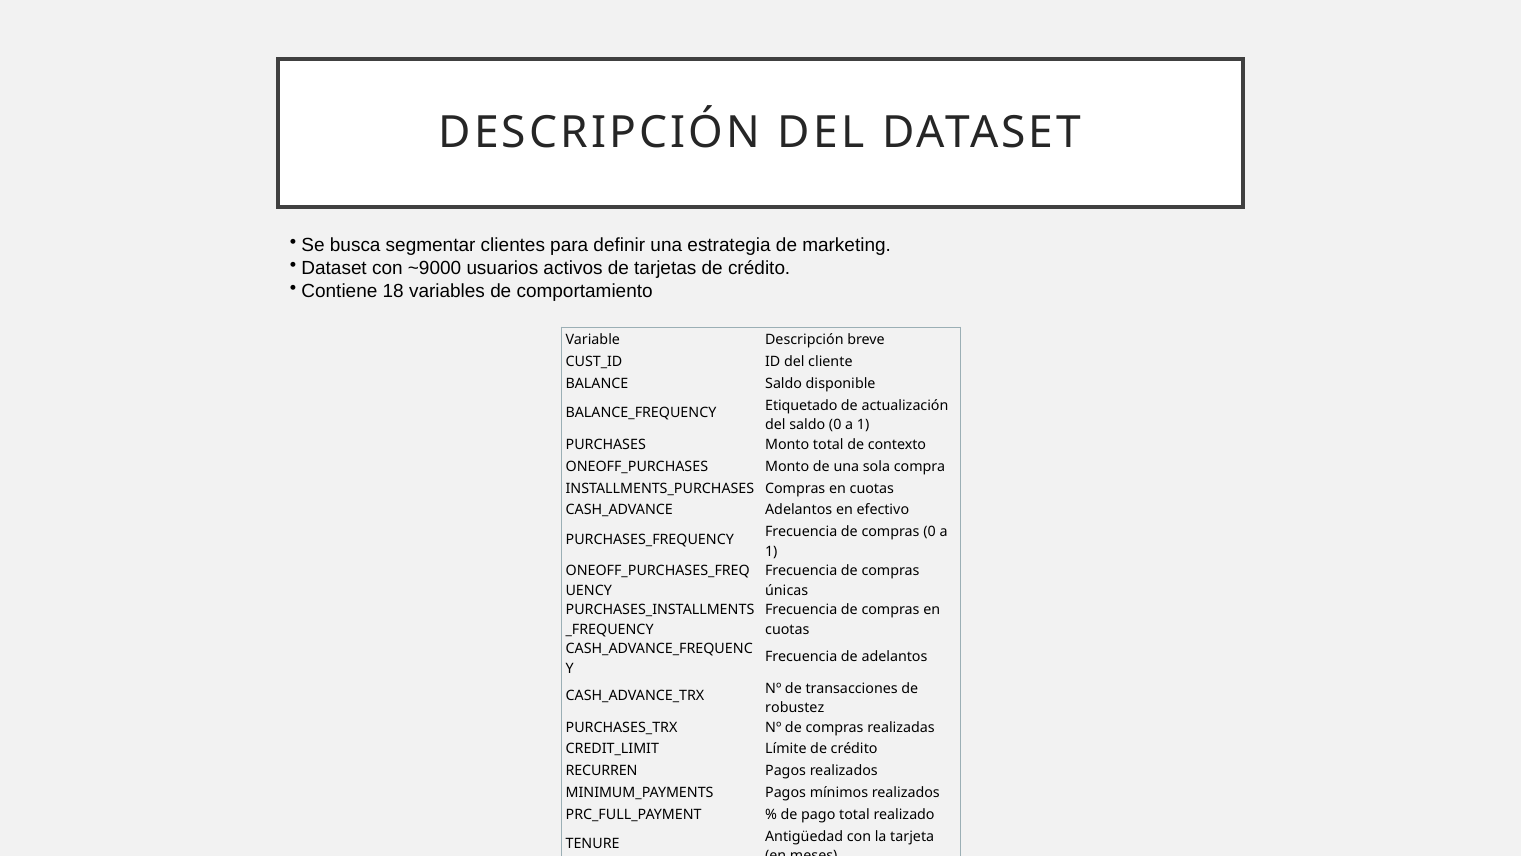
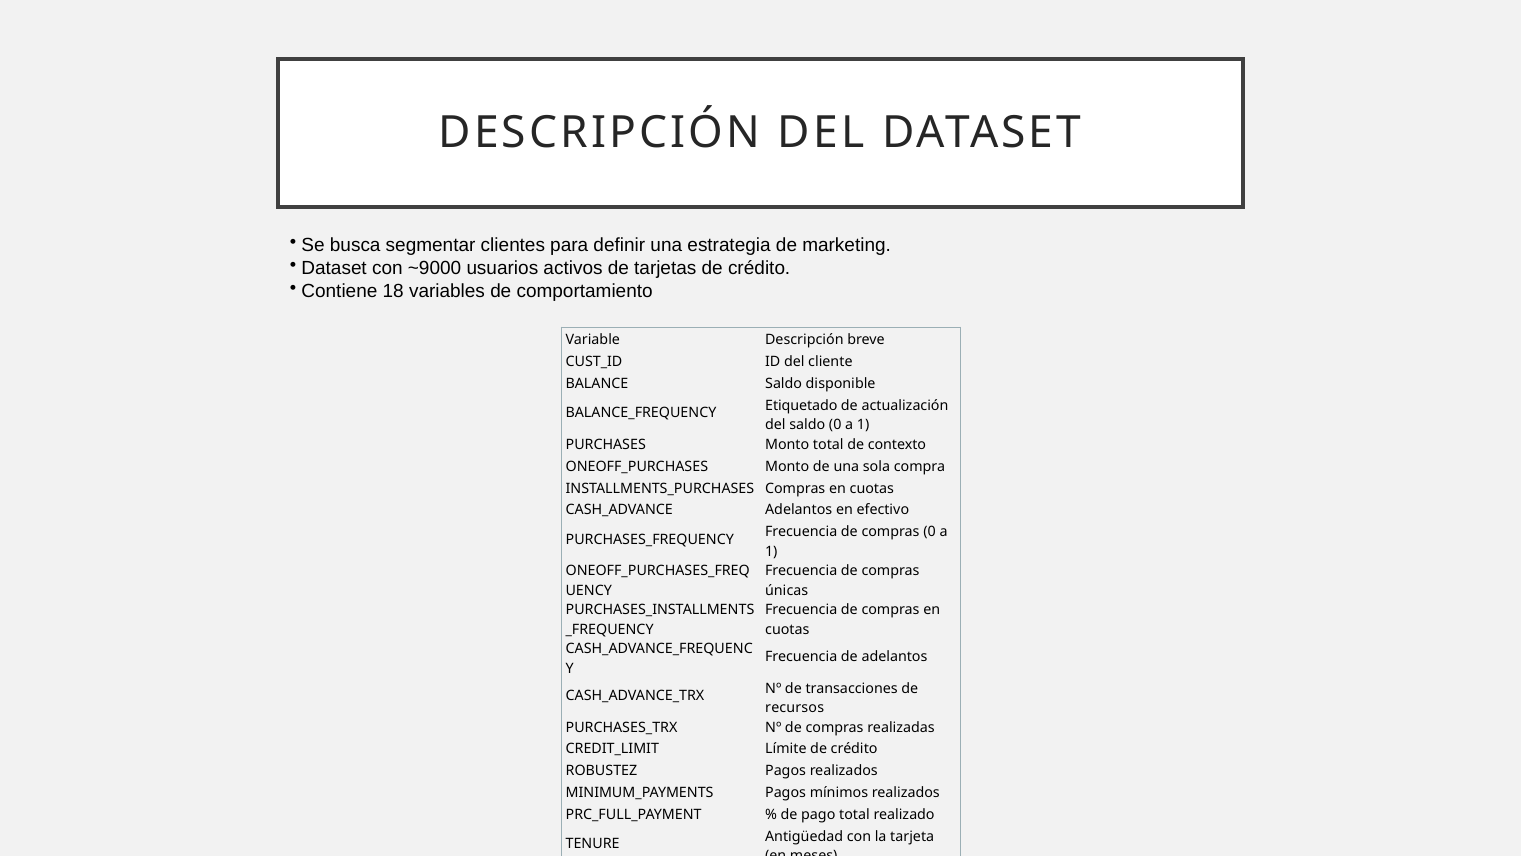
robustez: robustez -> recursos (795, 707)
RECURREN: RECURREN -> ROBUSTEZ (601, 771)
